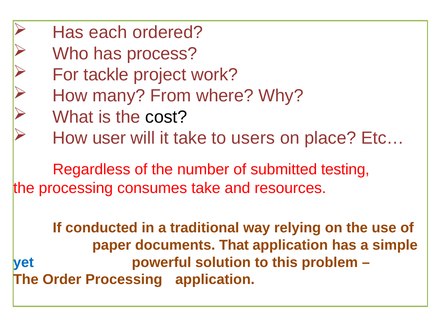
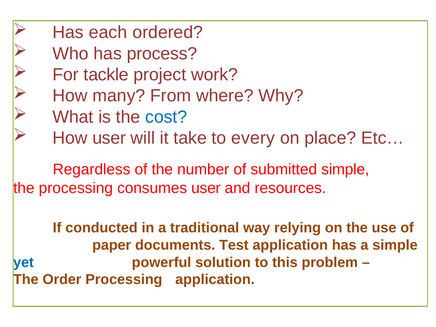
cost colour: black -> blue (166, 117)
users: users -> every (253, 138)
submitted testing: testing -> simple (345, 169)
consumes take: take -> user (206, 188)
That: That -> Test (234, 245)
